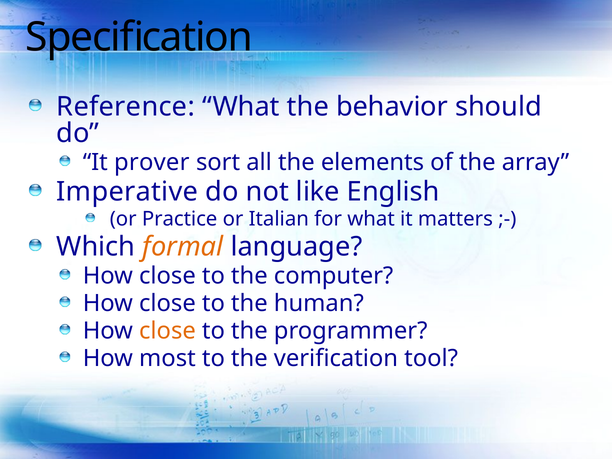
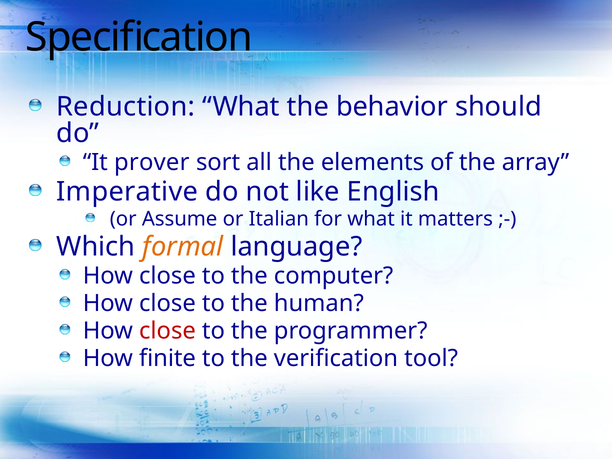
Reference: Reference -> Reduction (126, 107)
Practice: Practice -> Assume (180, 219)
close colour: orange -> red (167, 331)
most: most -> finite (167, 358)
